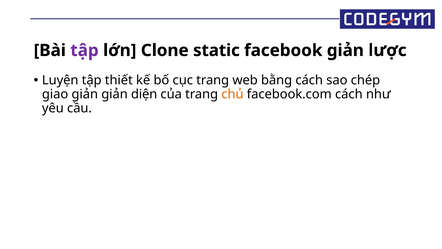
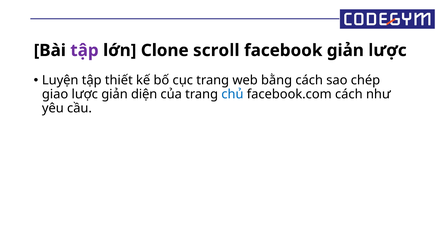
static: static -> scroll (216, 50)
giao giản: giản -> lược (85, 94)
chủ colour: orange -> blue (232, 94)
